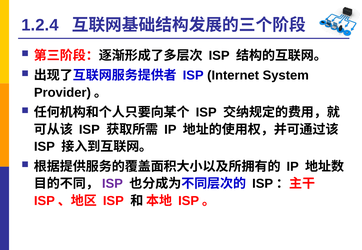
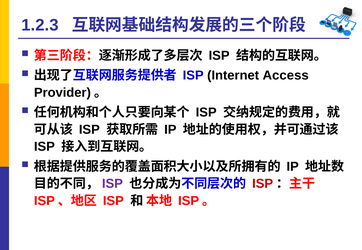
1.2.4: 1.2.4 -> 1.2.3 (40, 25)
System: System -> Access (286, 76)
ISP colour: black -> red (263, 184)
